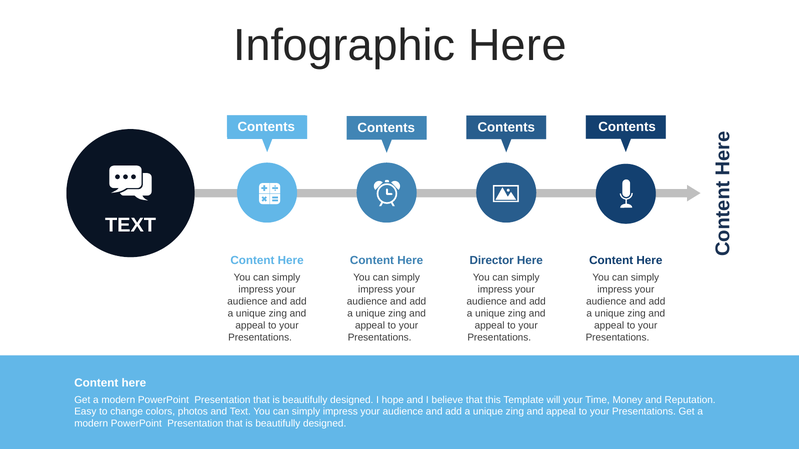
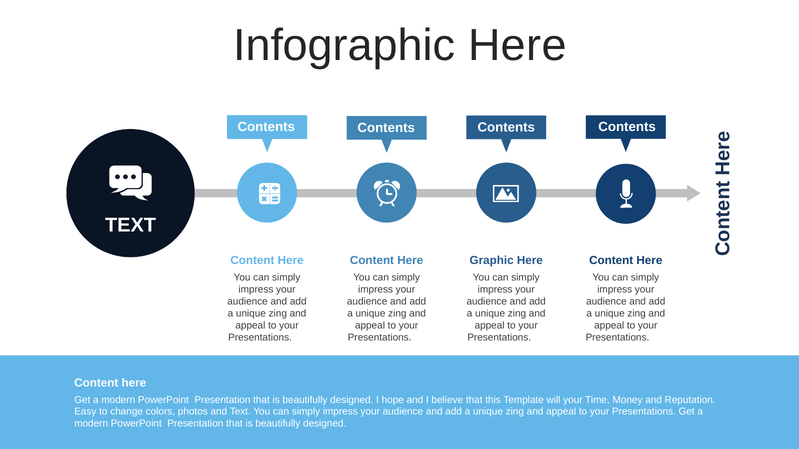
Director: Director -> Graphic (492, 261)
